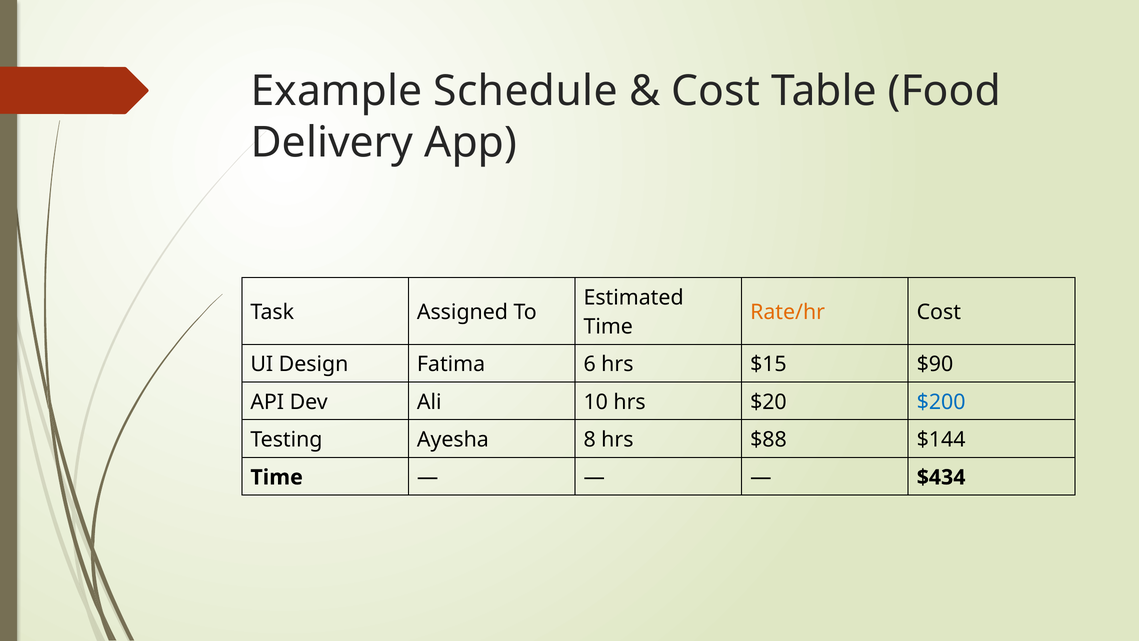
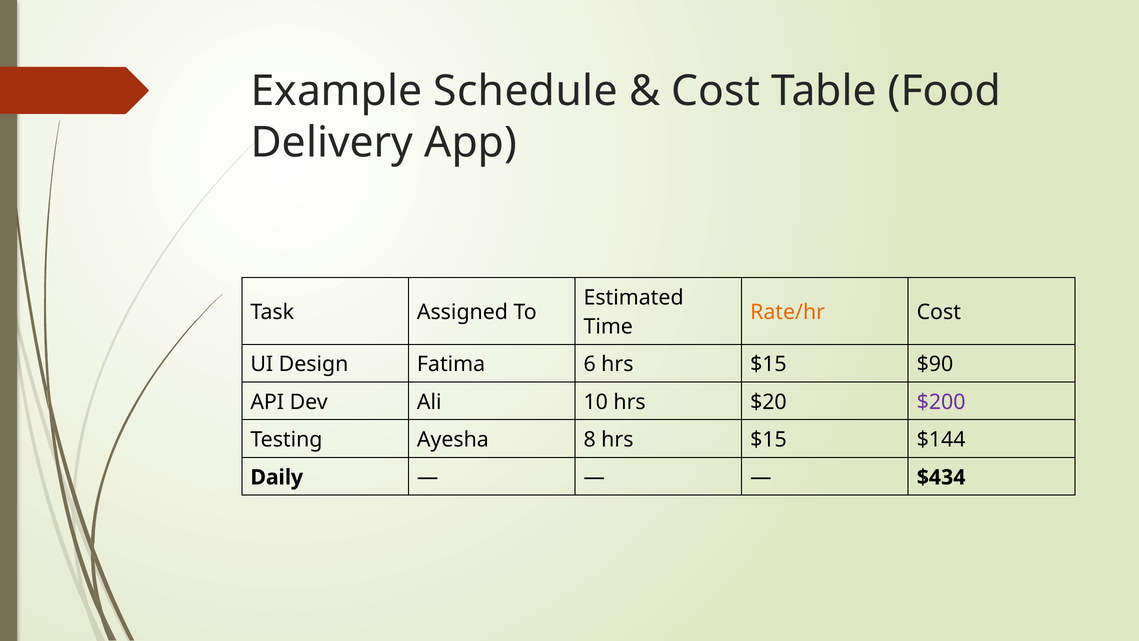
$200 colour: blue -> purple (941, 402)
8 hrs $88: $88 -> $15 (768, 440)
Time: Time -> Daily (277, 477)
